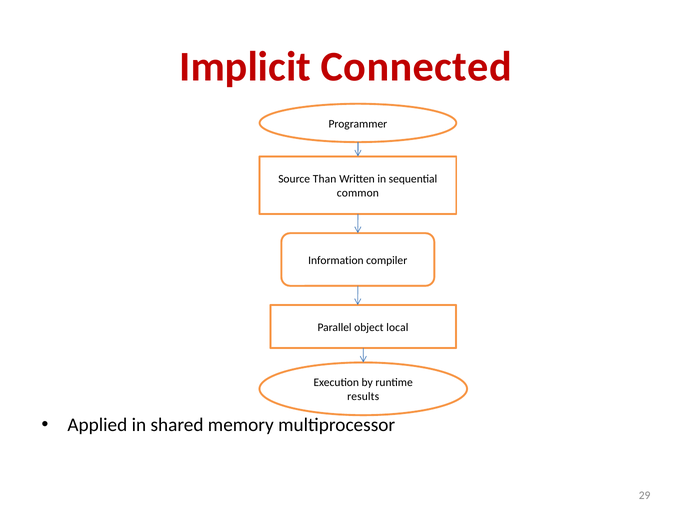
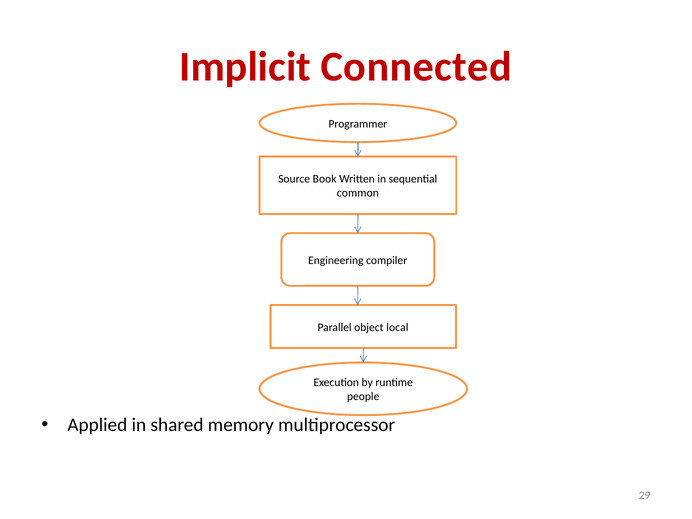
Than: Than -> Book (325, 179)
Information: Information -> Engineering (336, 260)
results: results -> people (363, 397)
